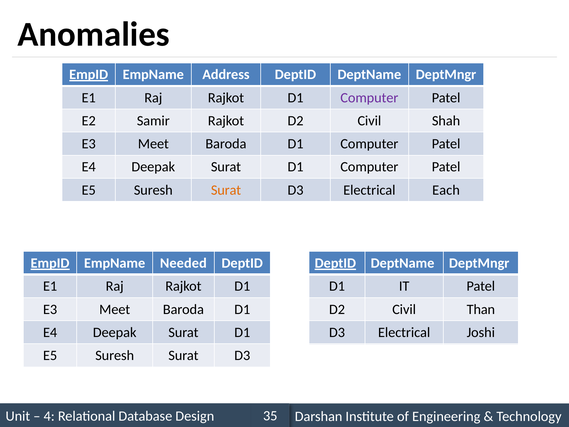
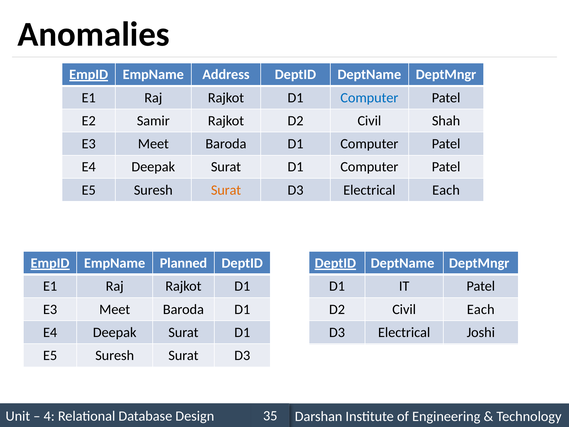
Computer colour: purple -> blue (369, 98)
Needed: Needed -> Planned (183, 263)
Civil Than: Than -> Each (481, 309)
